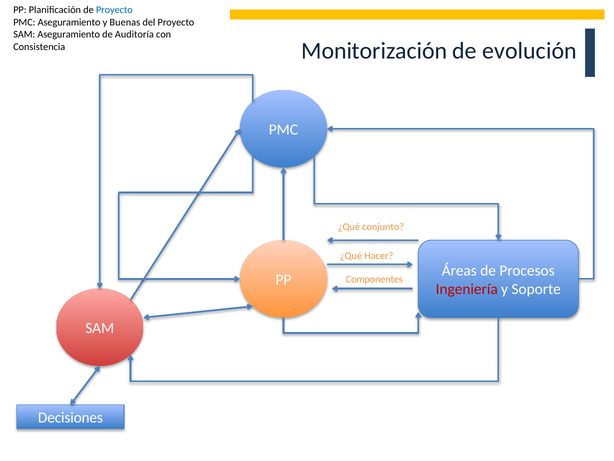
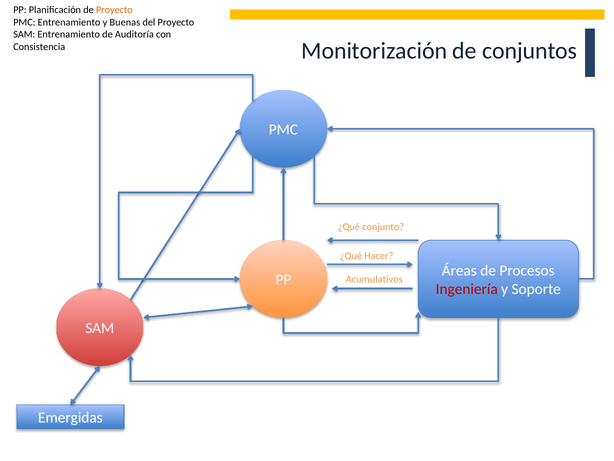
Proyecto colour: blue -> orange (114, 10)
PMC Aseguramiento: Aseguramiento -> Entrenamiento (69, 22)
SAM Aseguramiento: Aseguramiento -> Entrenamiento (69, 34)
evolución: evolución -> conjuntos (530, 51)
Componentes: Componentes -> Acumulativos (374, 279)
Decisiones: Decisiones -> Emergidas (70, 417)
